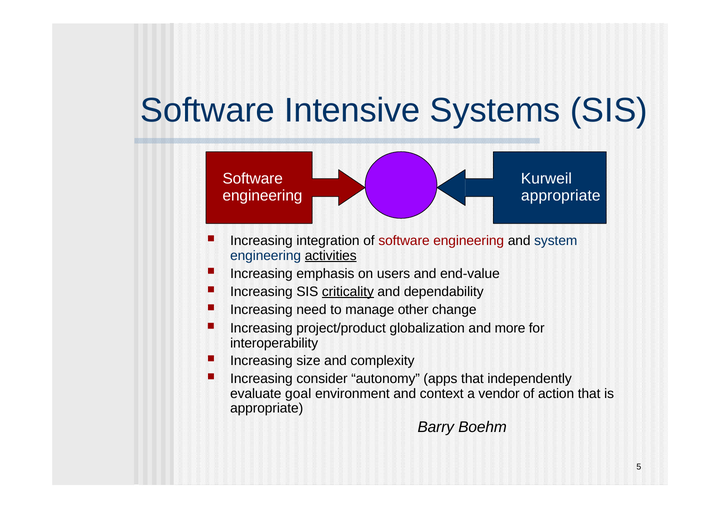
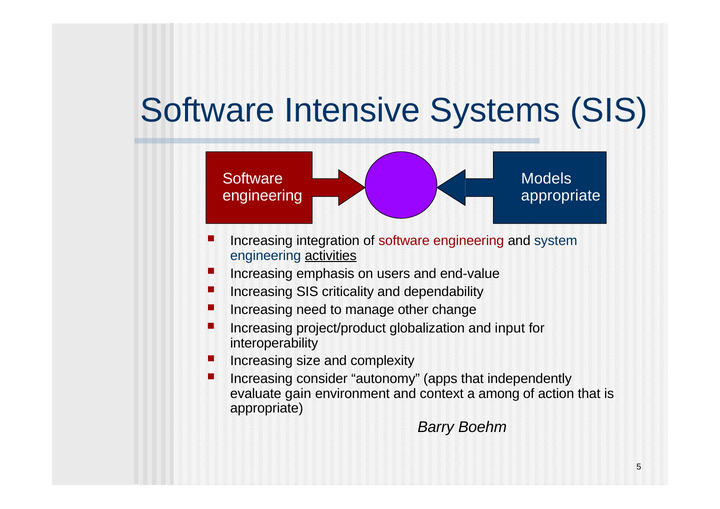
Kurweil: Kurweil -> Models (546, 179)
criticality underline: present -> none (348, 292)
more: more -> input (510, 328)
goal: goal -> gain (298, 394)
vendor: vendor -> among (499, 394)
